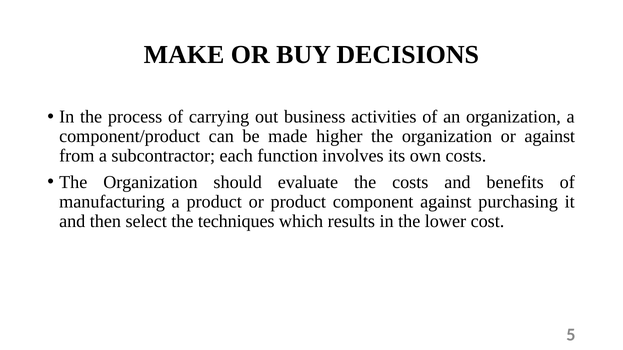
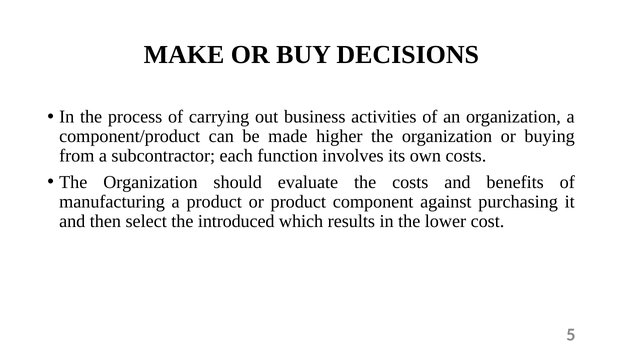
or against: against -> buying (550, 137)
techniques: techniques -> introduced (236, 221)
